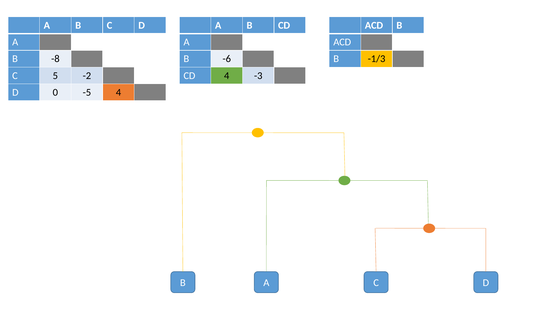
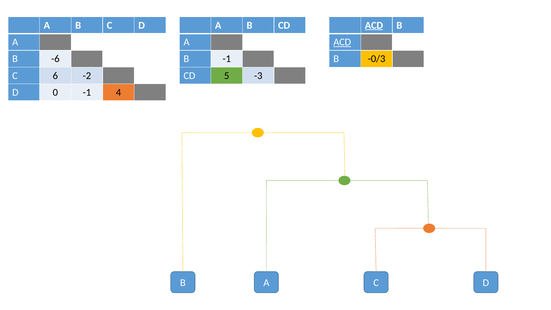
ACD underline: none -> present (374, 25)
ACD underline: none -> present (342, 42)
-8: -8 -> -6 (55, 59)
B -6: -6 -> -1 (227, 59)
-1/3: -1/3 -> -0/3 (377, 59)
5: 5 -> 6 (55, 76)
CD 4: 4 -> 5 (227, 76)
0 -5: -5 -> -1 (87, 92)
